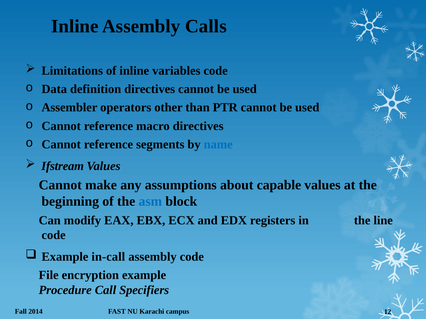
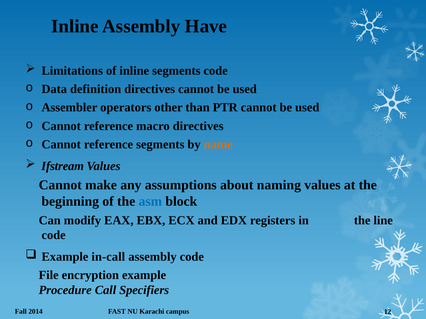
Calls: Calls -> Have (206, 26)
inline variables: variables -> segments (176, 71)
name colour: blue -> orange (218, 145)
capable: capable -> naming (279, 185)
